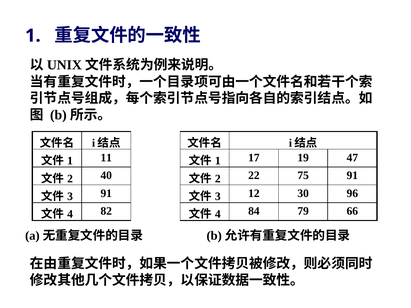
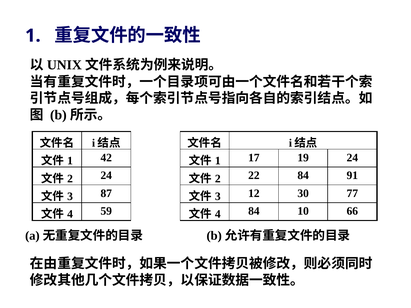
11: 11 -> 42 (106, 158)
19 47: 47 -> 24 (352, 158)
40: 40 -> 24 (106, 176)
22 75: 75 -> 84 (303, 176)
91: 91 -> 87 (106, 193)
96: 96 -> 77 (352, 193)
82: 82 -> 59 (106, 211)
79: 79 -> 10 (303, 211)
